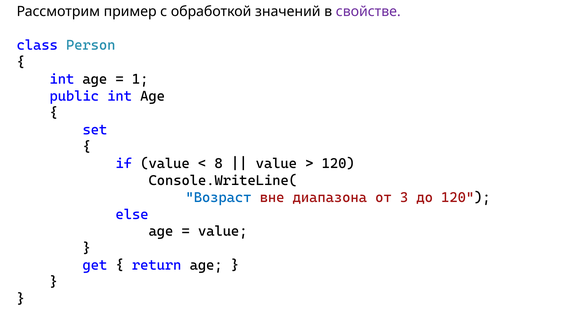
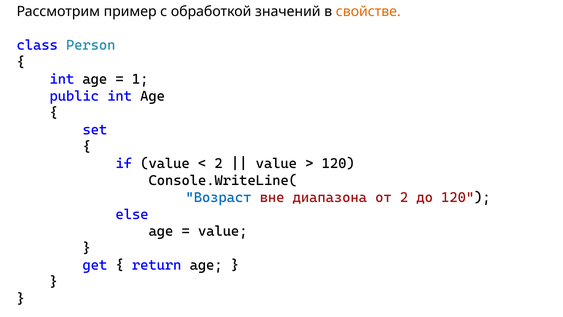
свойстве colour: purple -> orange (368, 11)
8: 8 -> 2 (219, 164)
от 3: 3 -> 2 (404, 197)
